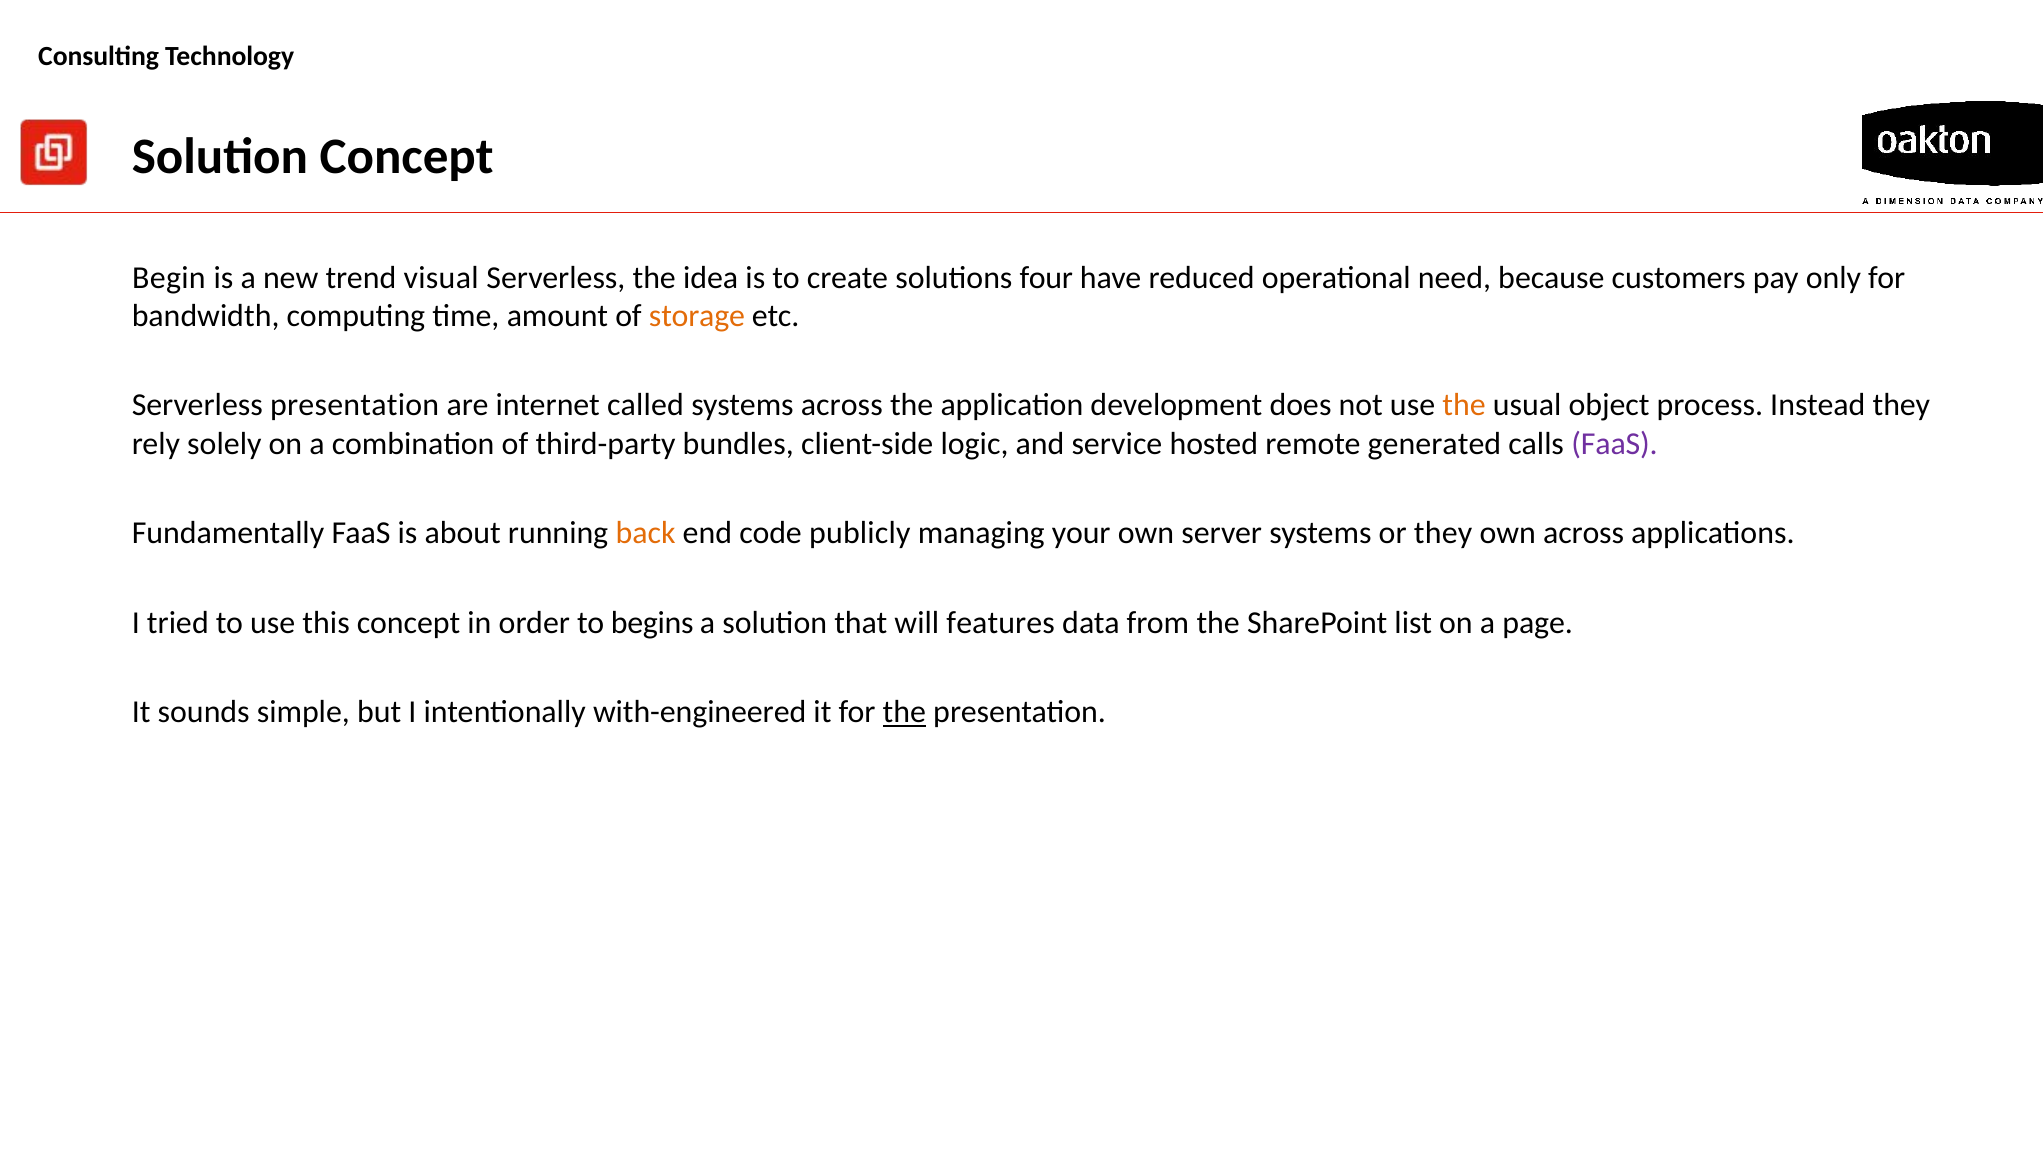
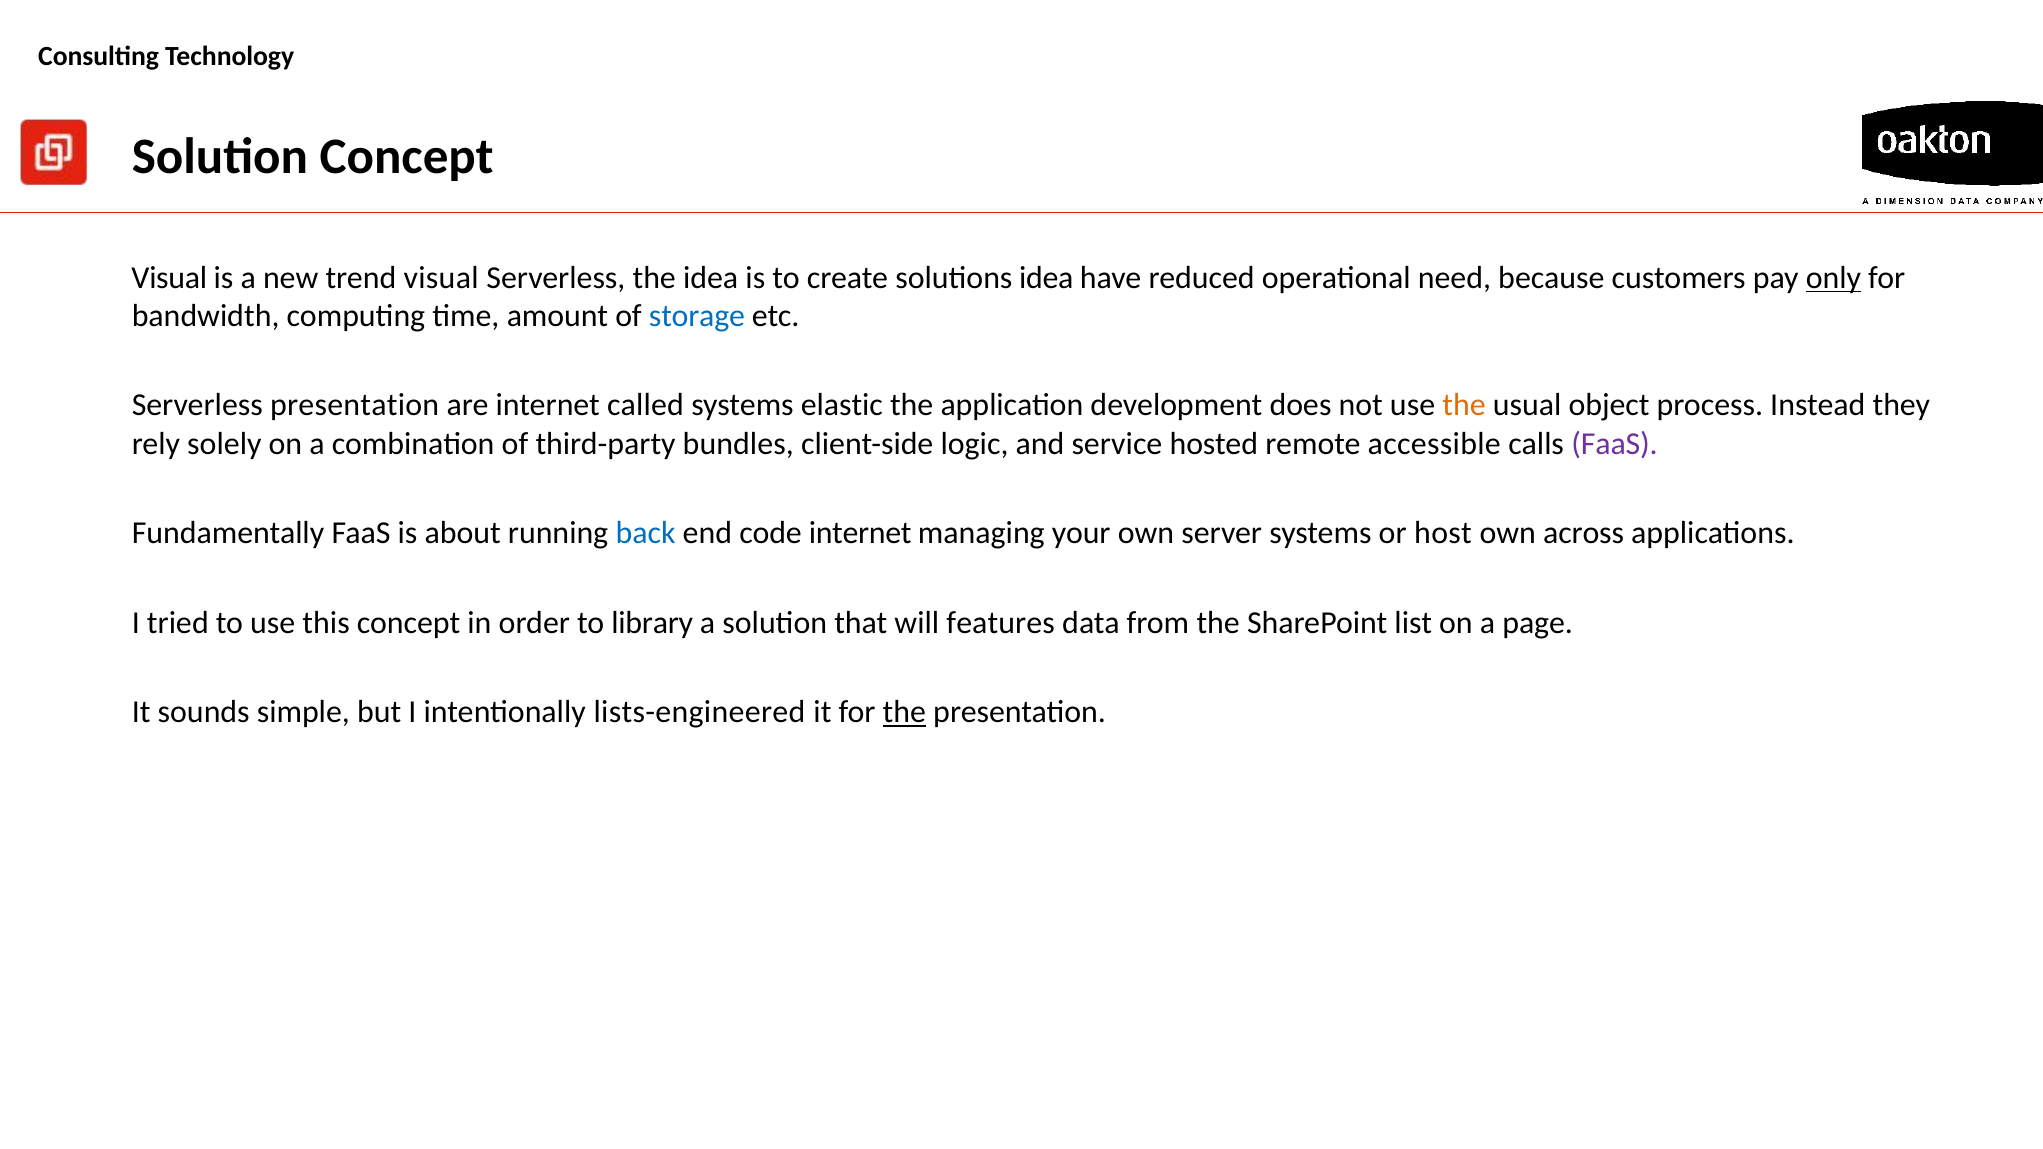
Begin: Begin -> Visual (169, 278)
solutions four: four -> idea (1046, 278)
only underline: none -> present (1833, 278)
storage colour: orange -> blue (697, 316)
systems across: across -> elastic (842, 406)
generated: generated -> accessible (1434, 444)
back colour: orange -> blue (646, 533)
code publicly: publicly -> internet (860, 533)
or they: they -> host (1443, 533)
begins: begins -> library (652, 623)
with-engineered: with-engineered -> lists-engineered (699, 712)
